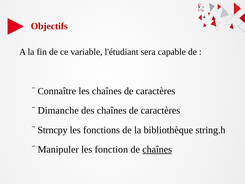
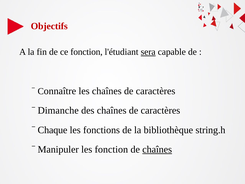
ce variable: variable -> fonction (86, 52)
sera underline: none -> present (148, 52)
Strncpy: Strncpy -> Chaque (53, 130)
